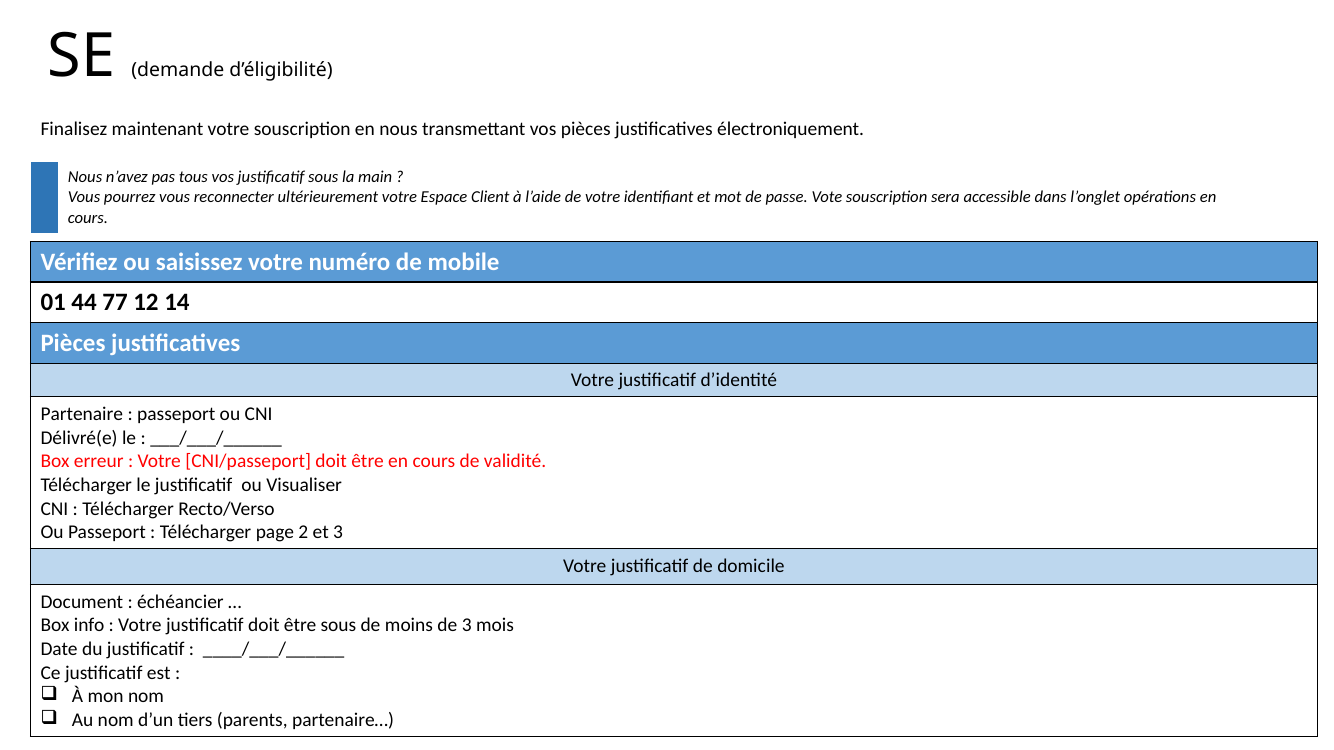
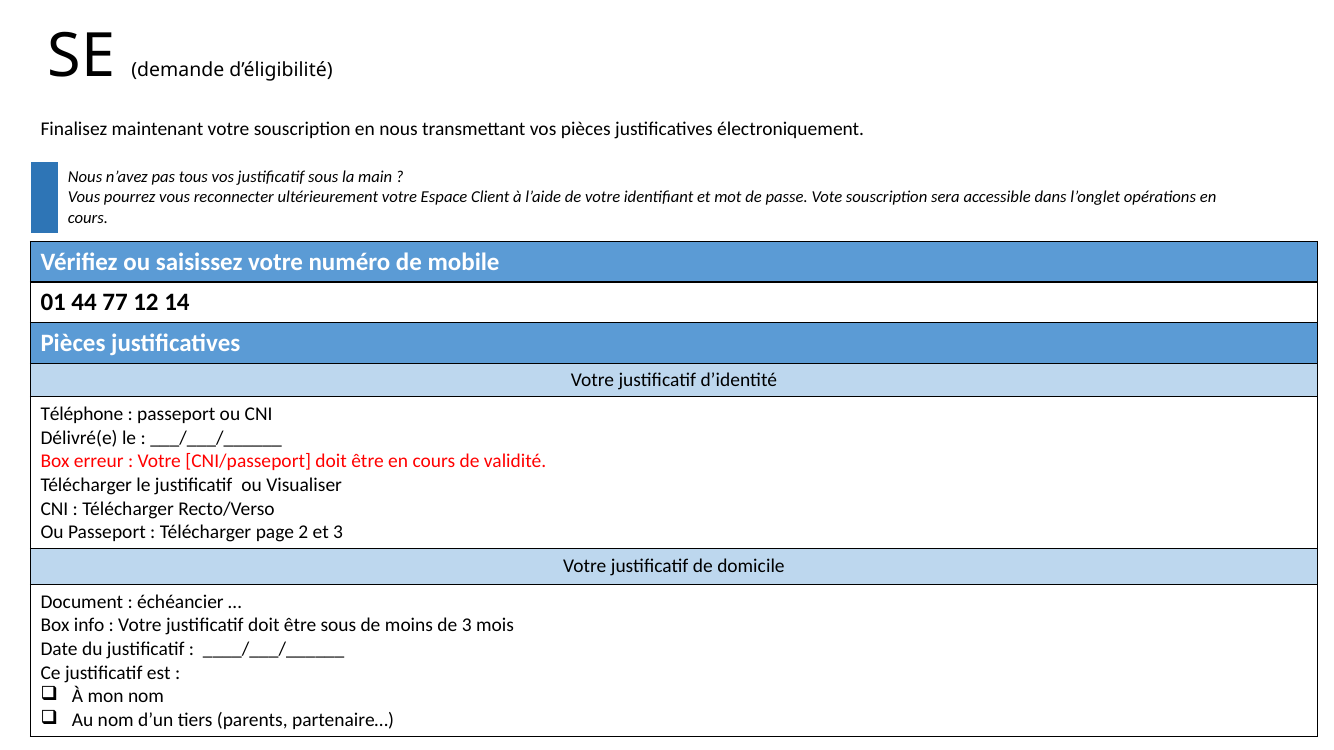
Partenaire: Partenaire -> Téléphone (82, 414)
